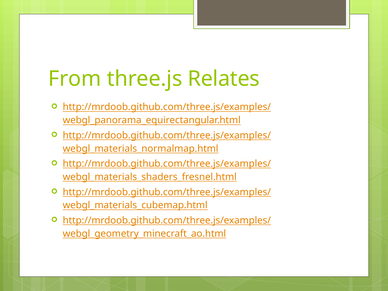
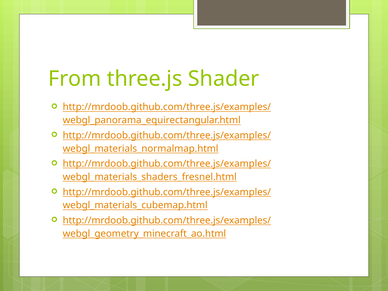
Relates: Relates -> Shader (224, 79)
